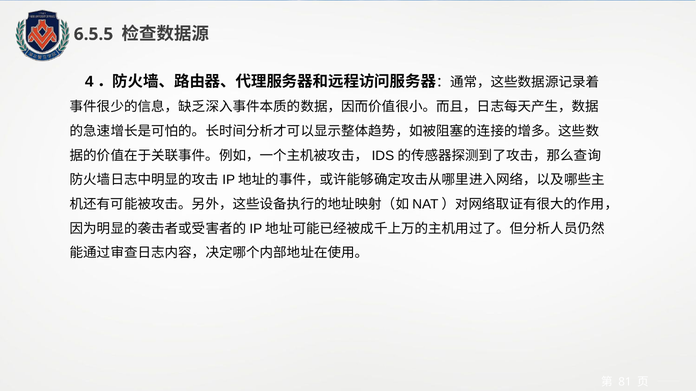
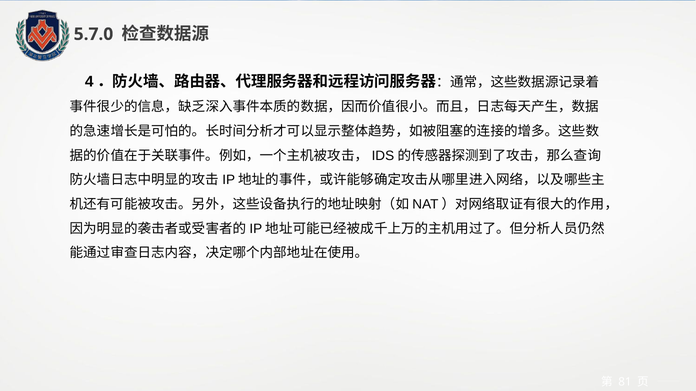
6.5.5: 6.5.5 -> 5.7.0 (93, 34)
